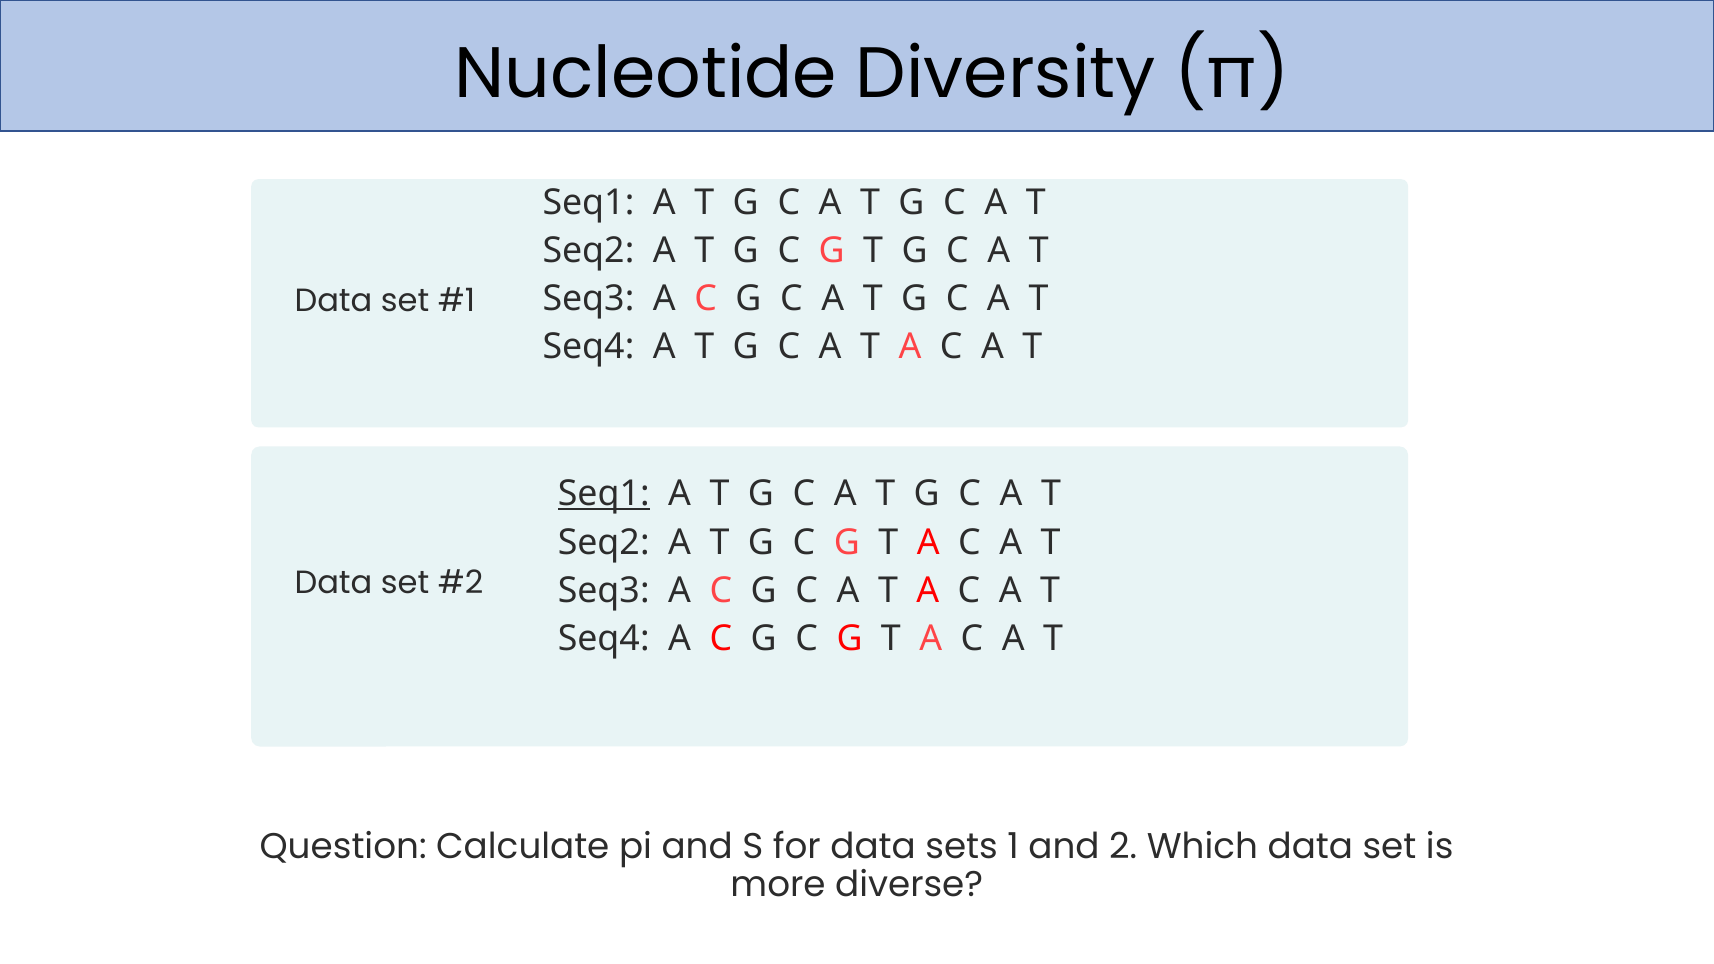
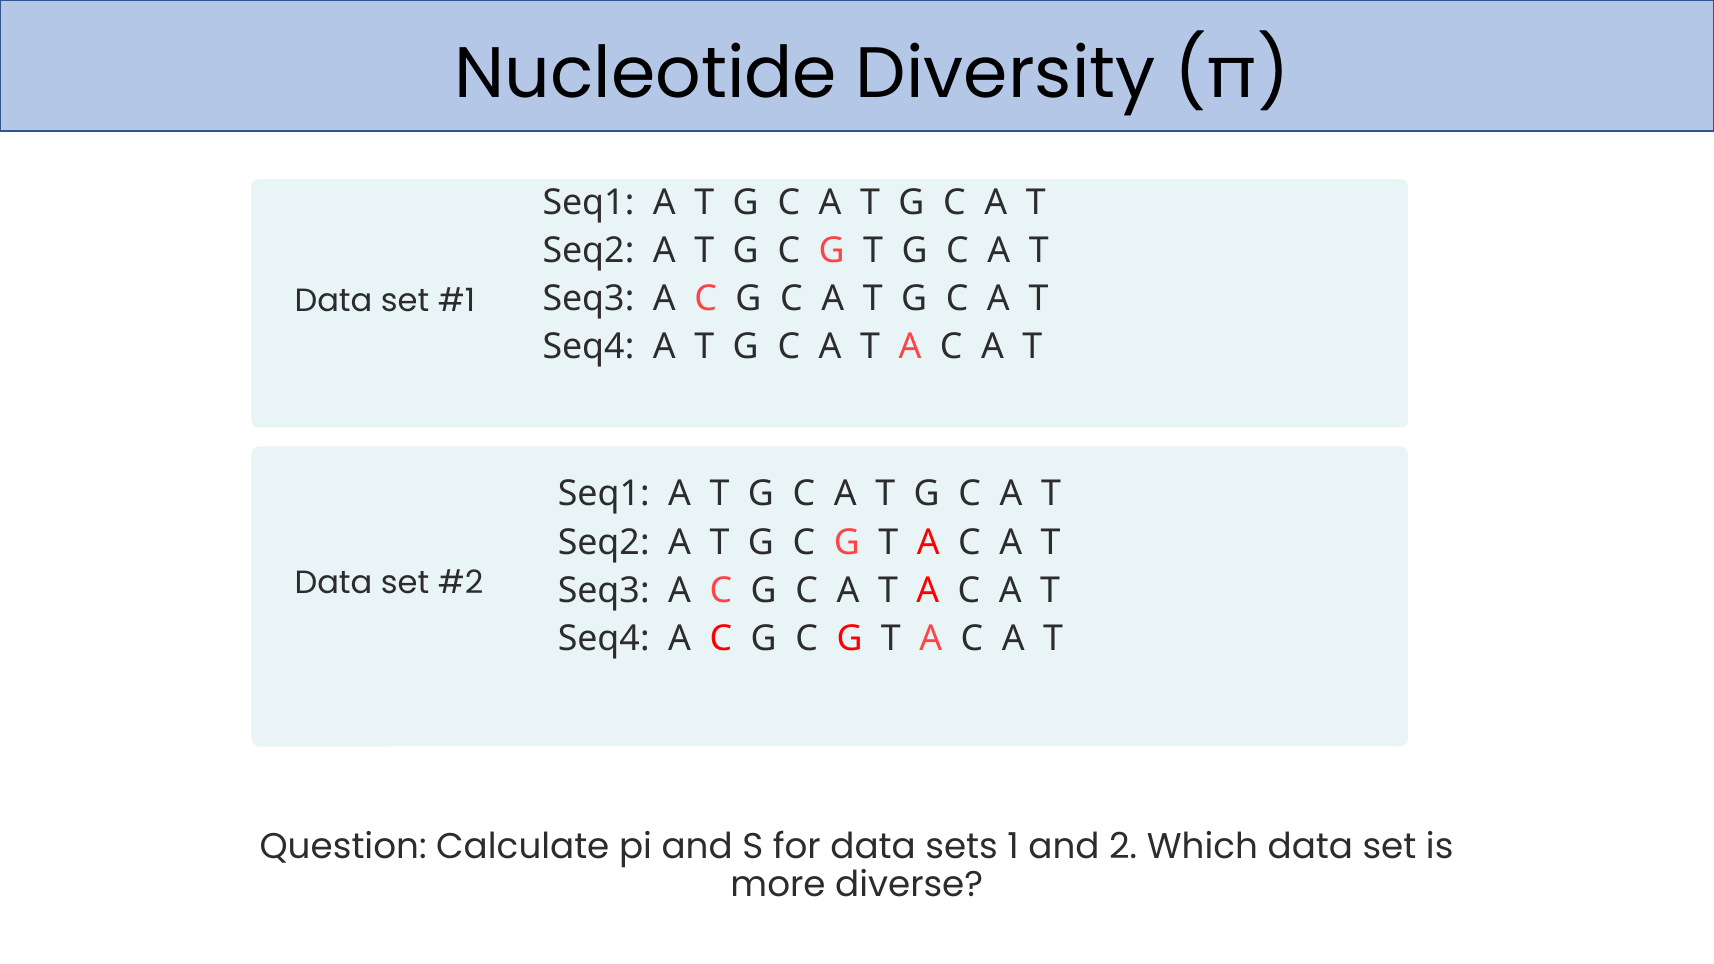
Seq1 underline: present -> none (604, 494)
